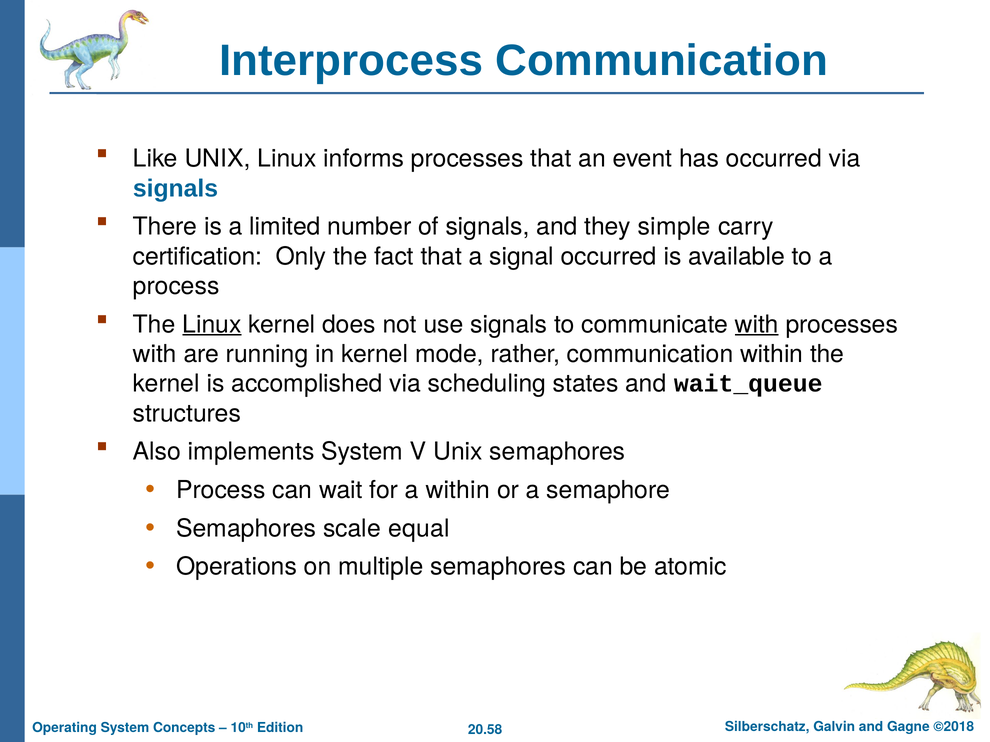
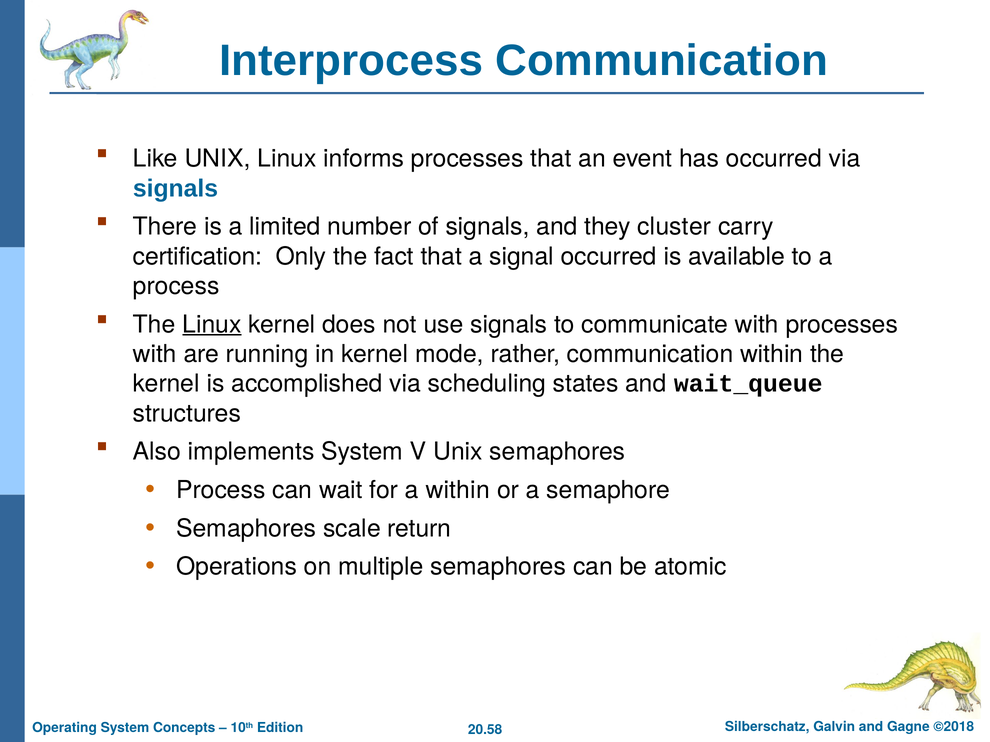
simple: simple -> cluster (674, 227)
with underline: present -> none (757, 325)
equal: equal -> return (419, 529)
